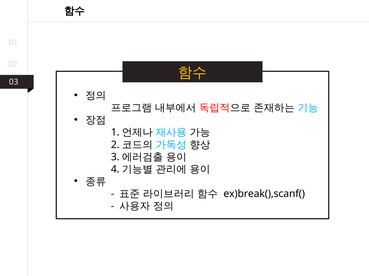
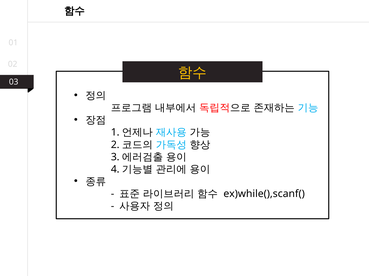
ex)break(),scanf(: ex)break(),scanf( -> ex)while(),scanf( (264, 194)
